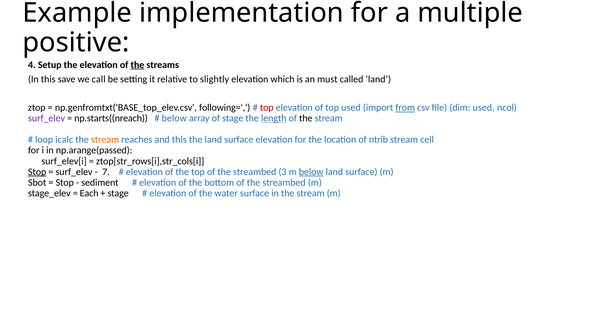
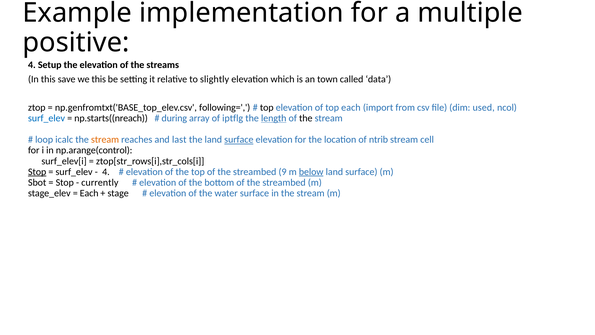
the underline: present -> none (137, 65)
we call: call -> this (99, 79)
must: must -> town (327, 79)
called land: land -> data (378, 79)
top colour: red -> black (267, 108)
top used: used -> each (351, 108)
from underline: present -> none (405, 108)
surf_elev colour: purple -> blue (47, 118)
below: below -> during (174, 118)
of stage: stage -> iptflg (233, 118)
and this: this -> last (179, 140)
surface underline: none -> present (239, 140)
np.arange(passed: np.arange(passed -> np.arange(control (94, 150)
7: 7 -> 4 (106, 172)
3: 3 -> 9 (283, 172)
sediment: sediment -> currently (100, 182)
